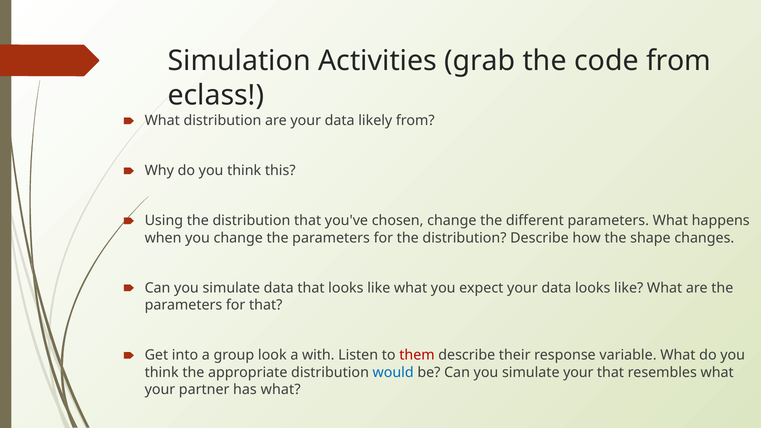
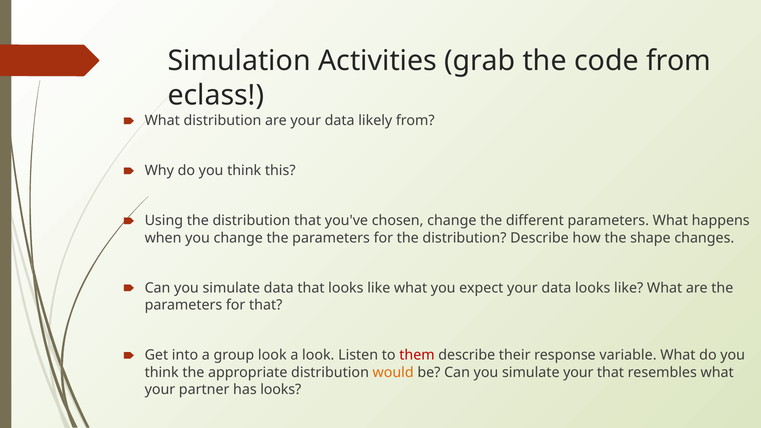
a with: with -> look (318, 355)
would colour: blue -> orange (393, 372)
has what: what -> looks (281, 389)
